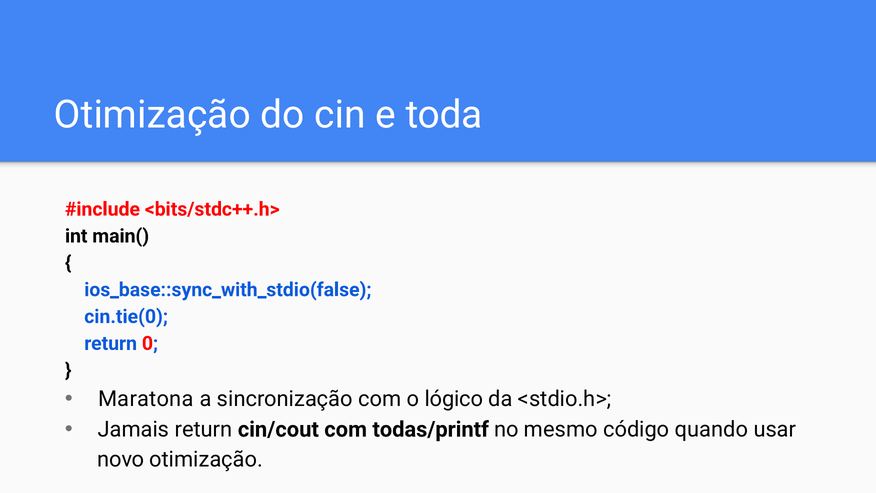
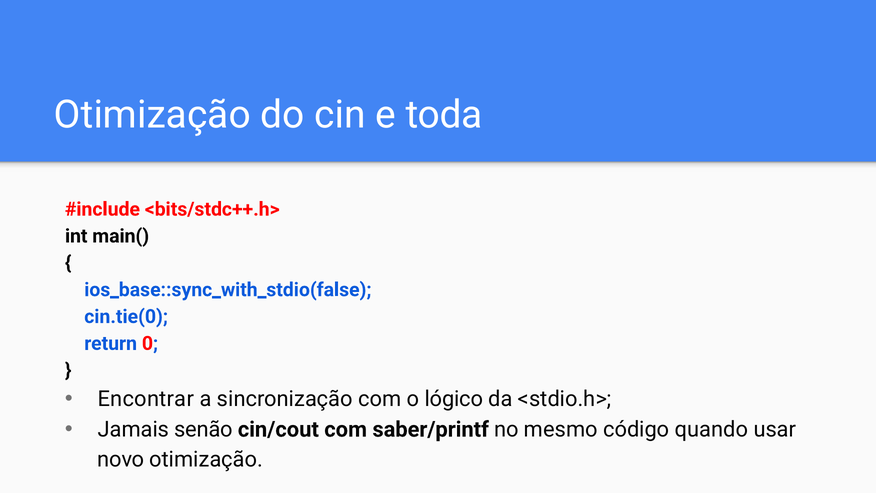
Maratona: Maratona -> Encontrar (146, 399)
Jamais return: return -> senão (204, 429)
todas/printf: todas/printf -> saber/printf (431, 429)
